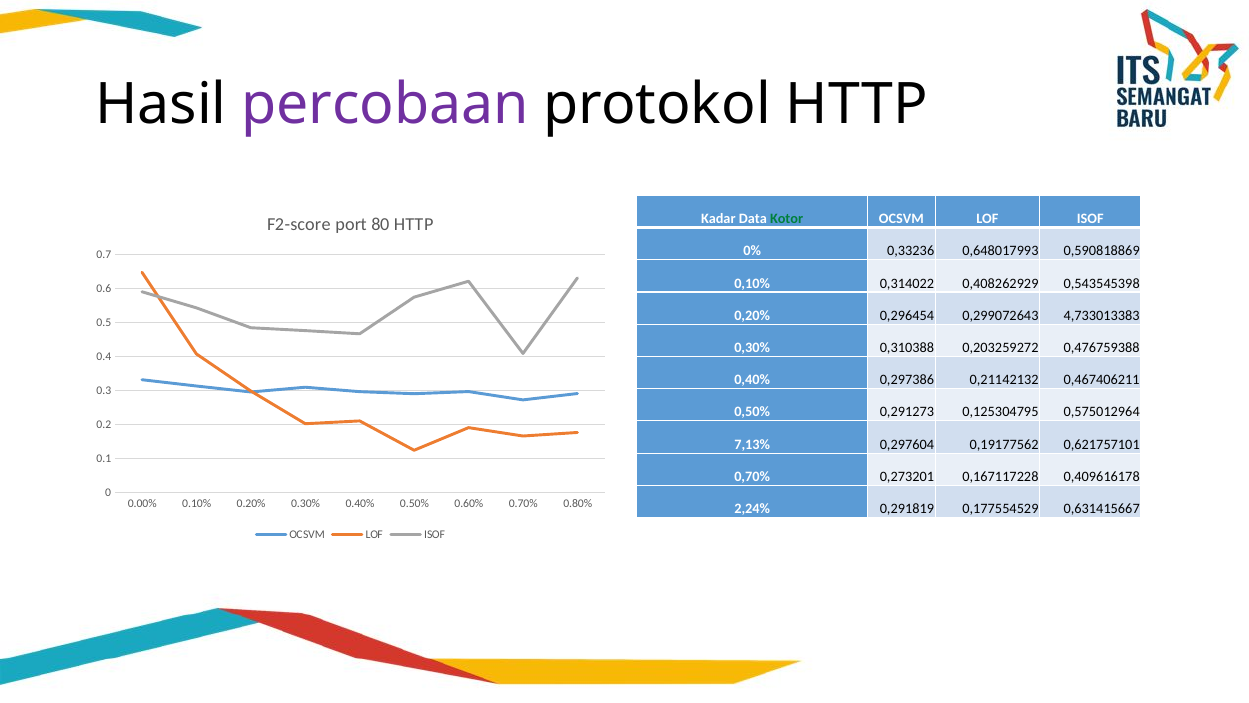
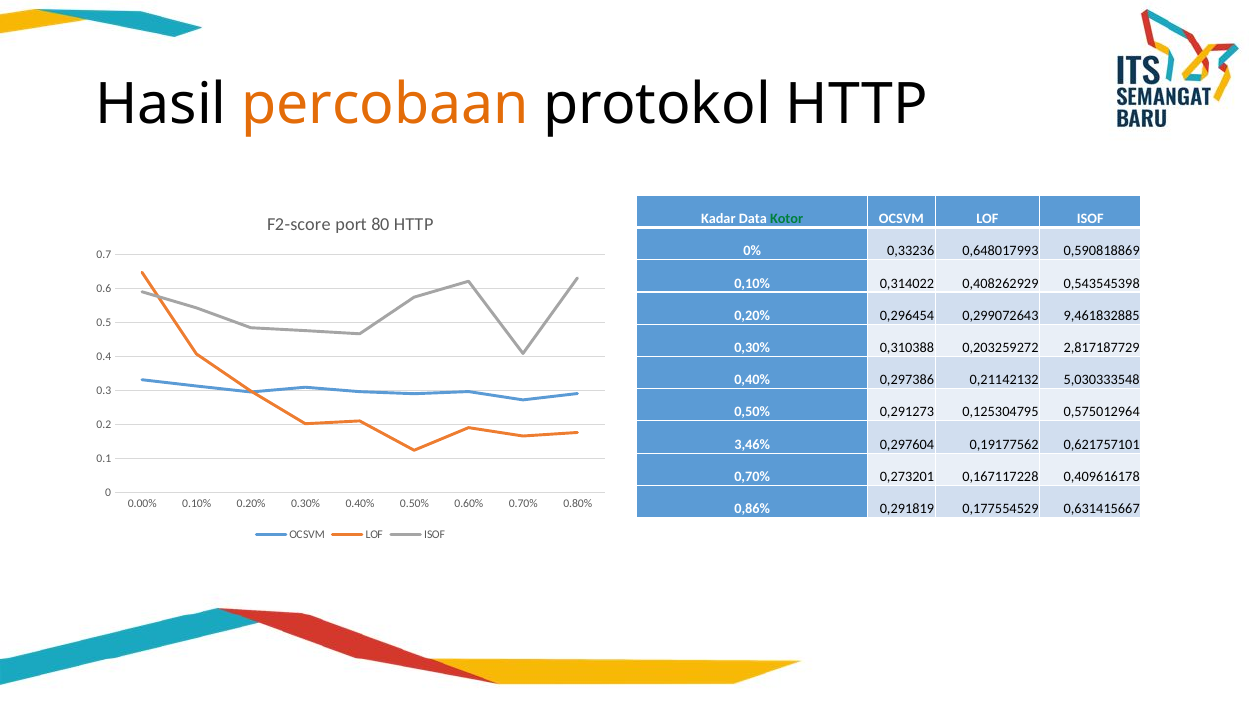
percobaan colour: purple -> orange (385, 105)
4,733013383: 4,733013383 -> 9,461832885 (1102, 315)
0,476759388: 0,476759388 -> 2,817187729 (1102, 348)
0,467406211: 0,467406211 -> 5,030333548 (1102, 380)
7,13%: 7,13% -> 3,46% (752, 444)
2,24%: 2,24% -> 0,86% (752, 509)
